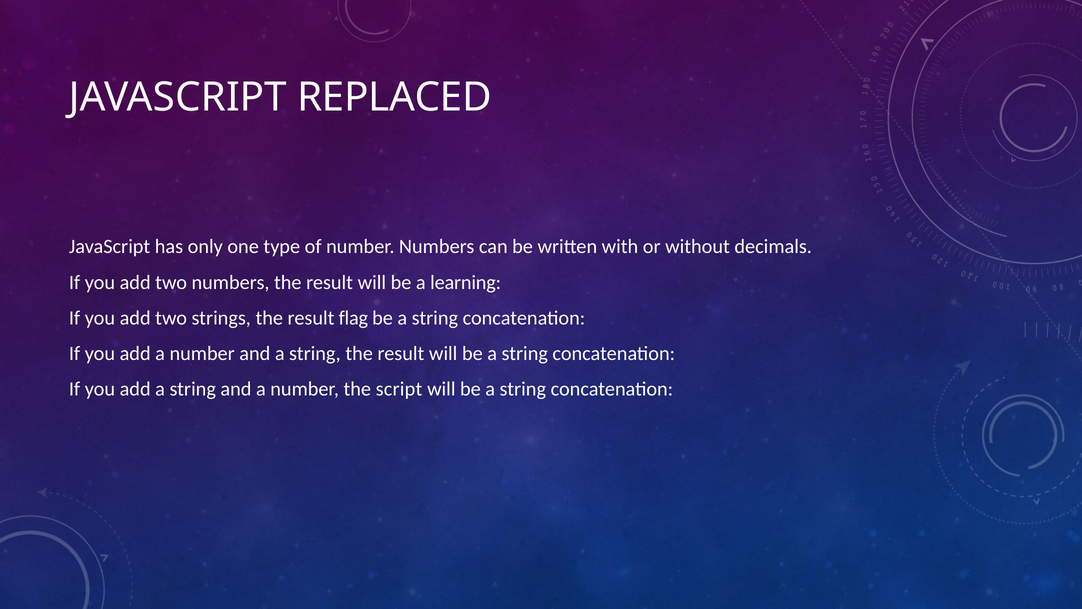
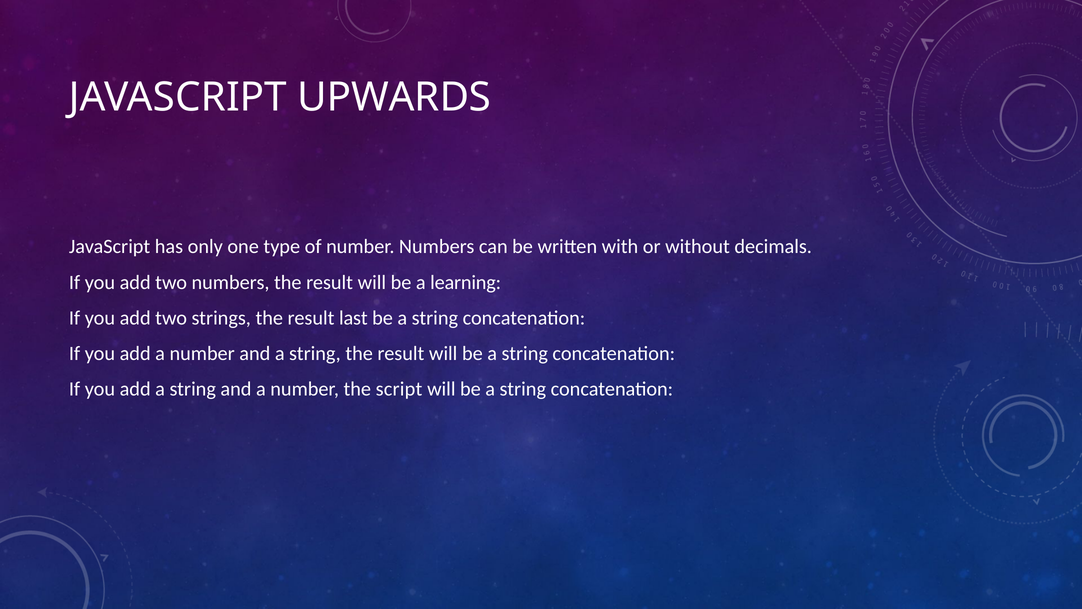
REPLACED: REPLACED -> UPWARDS (394, 97)
flag: flag -> last (353, 318)
